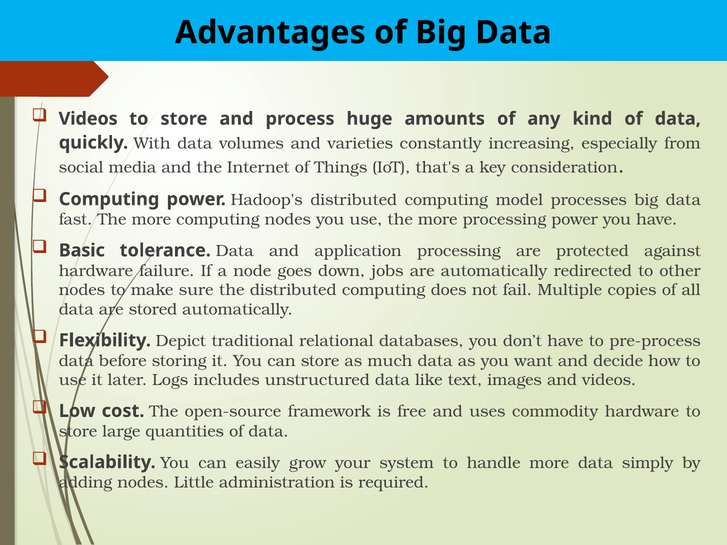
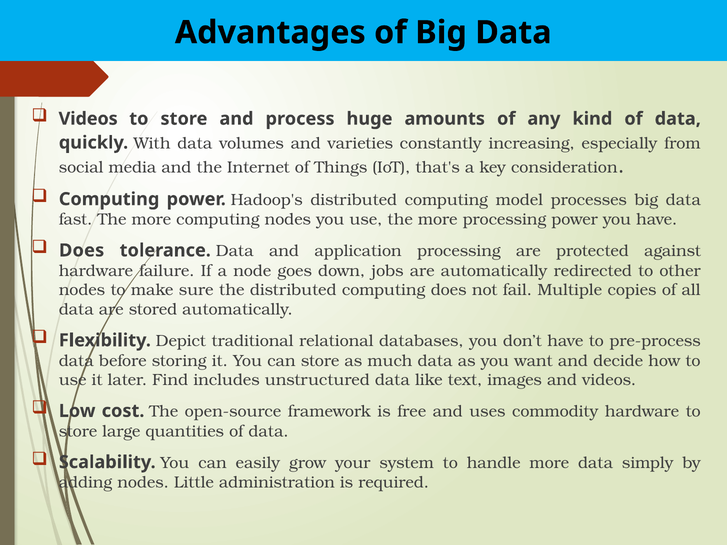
Basic: Basic -> Does (82, 251)
Logs: Logs -> Find (170, 380)
